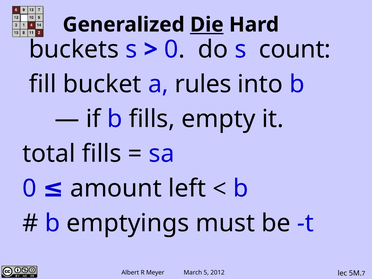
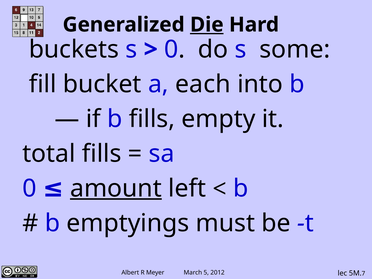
count: count -> some (295, 49)
rules: rules -> each (203, 84)
amount underline: none -> present (116, 188)
